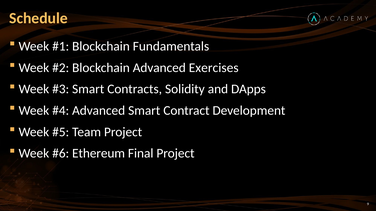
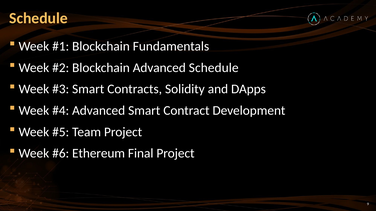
Advanced Exercises: Exercises -> Schedule (214, 68)
